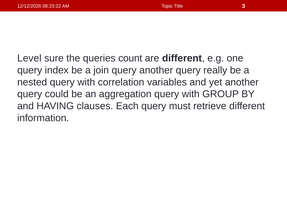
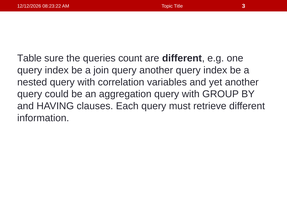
Level: Level -> Table (29, 58)
another query really: really -> index (215, 70)
